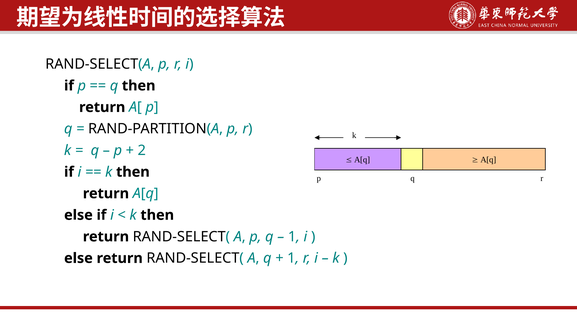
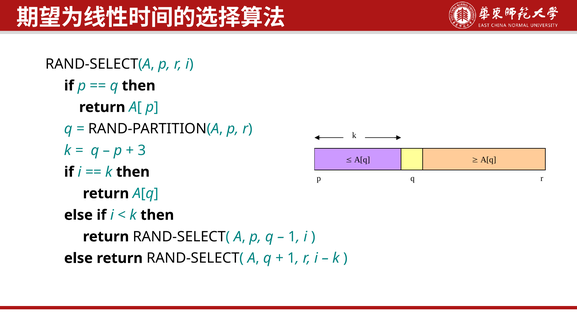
2: 2 -> 3 (142, 151)
